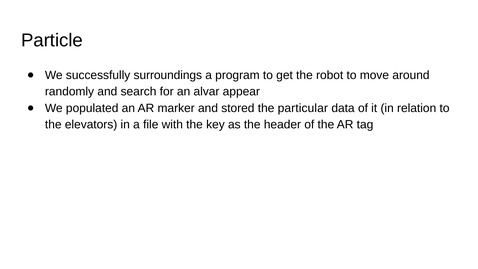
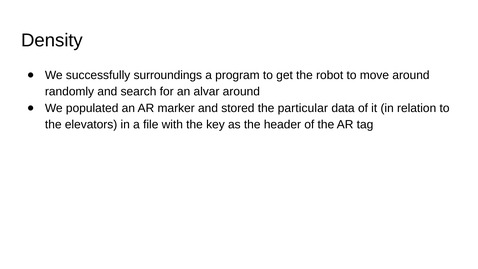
Particle: Particle -> Density (52, 40)
alvar appear: appear -> around (241, 92)
